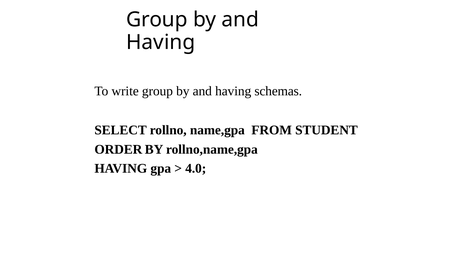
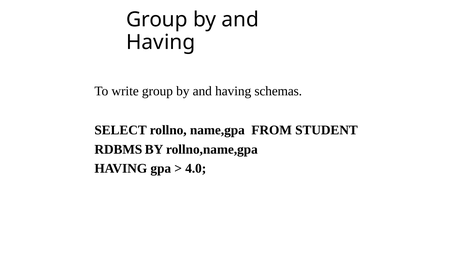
ORDER: ORDER -> RDBMS (118, 149)
